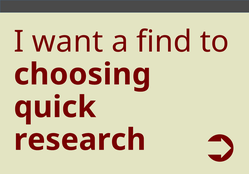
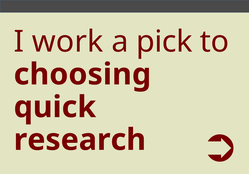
want: want -> work (68, 42)
find: find -> pick (164, 42)
